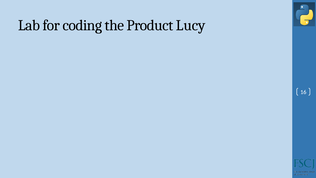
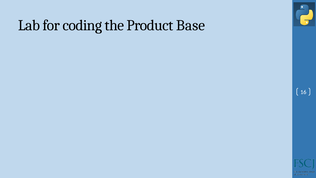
Lucy: Lucy -> Base (191, 25)
